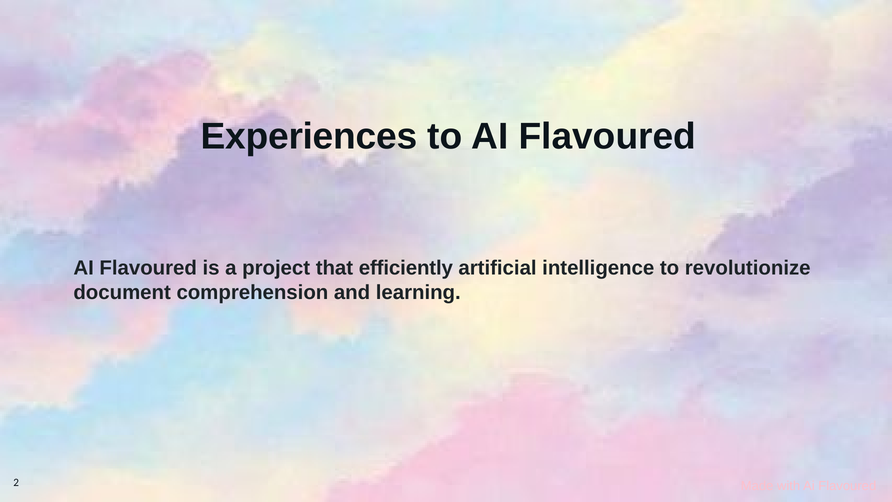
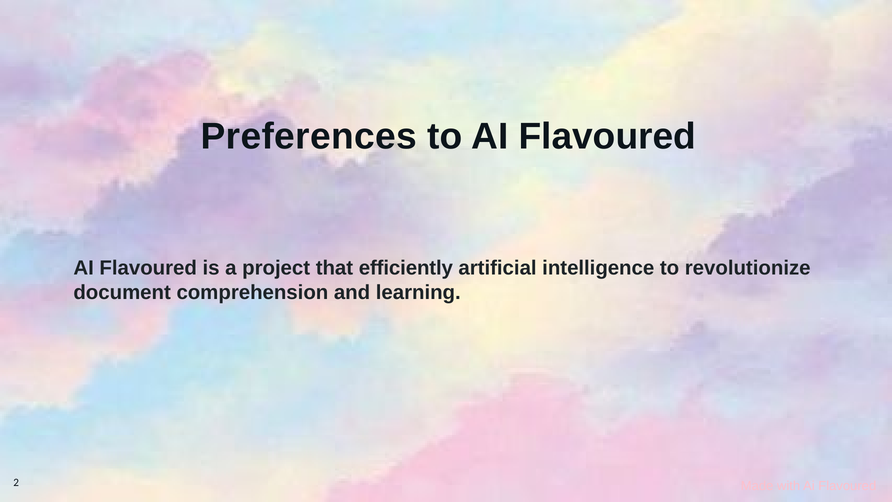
Experiences: Experiences -> Preferences (309, 136)
